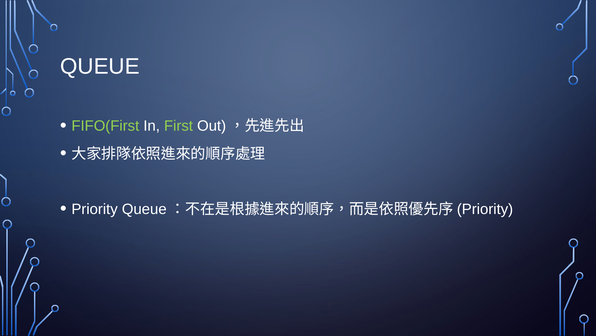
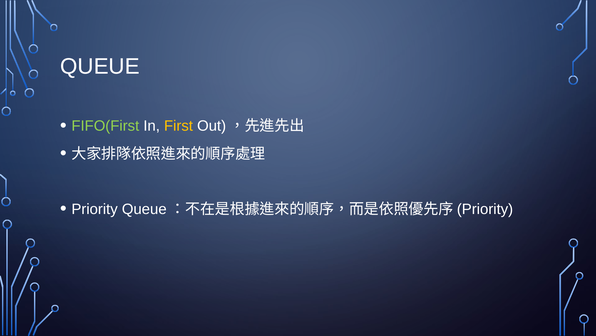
First colour: light green -> yellow (178, 126)
